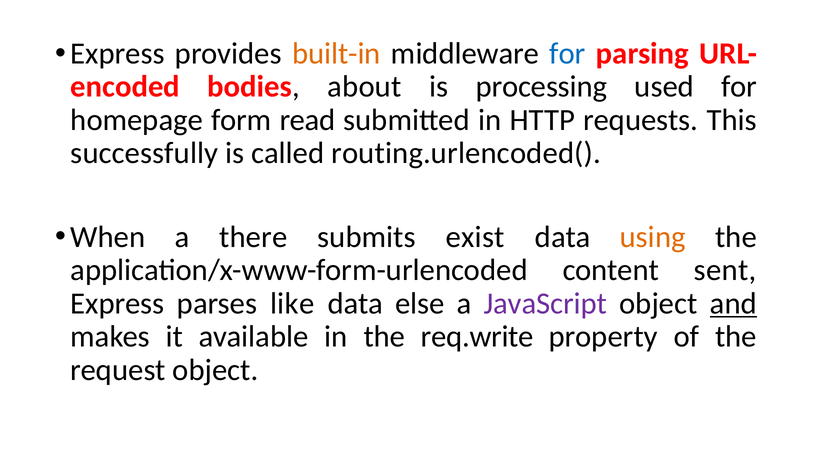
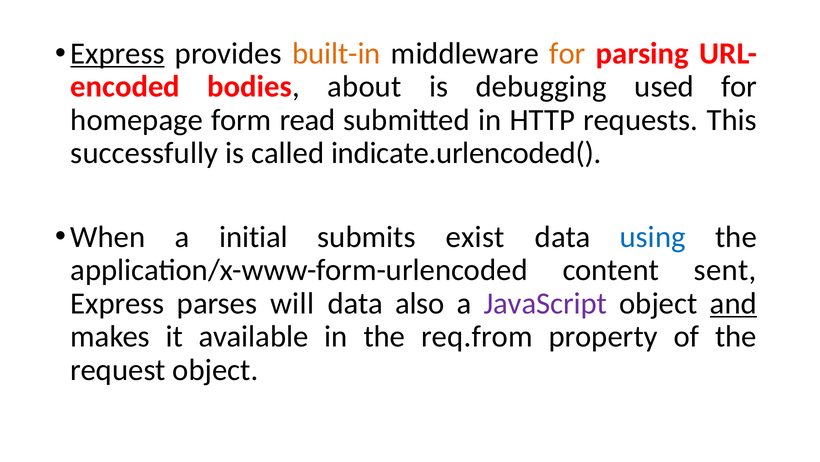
Express underline: none -> present (117, 53)
for colour: blue -> orange (567, 53)
processing: processing -> debugging (541, 87)
routing.urlencoded(: routing.urlencoded( -> indicate.urlencoded( (466, 153)
there: there -> initial (254, 237)
using colour: orange -> blue (653, 237)
like: like -> will (292, 303)
else: else -> also (420, 303)
req.write: req.write -> req.from (477, 336)
